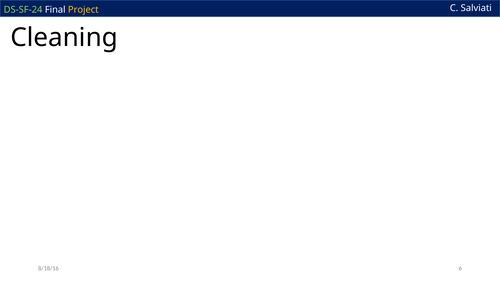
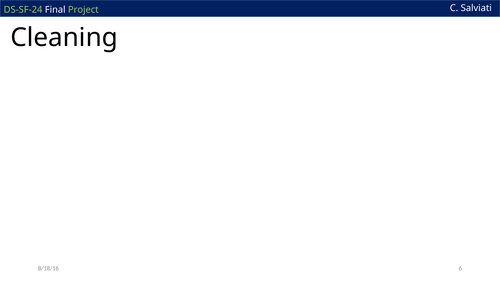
Project colour: yellow -> light green (83, 10)
